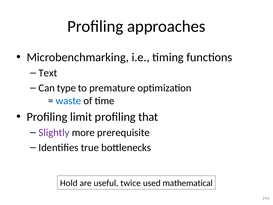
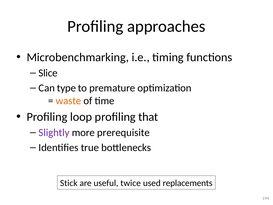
Text: Text -> Slice (48, 73)
waste colour: blue -> orange (68, 101)
limit: limit -> loop (81, 117)
Hold: Hold -> Stick (69, 183)
mathematical: mathematical -> replacements (188, 183)
